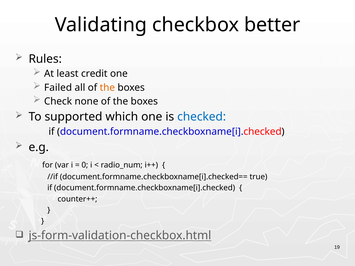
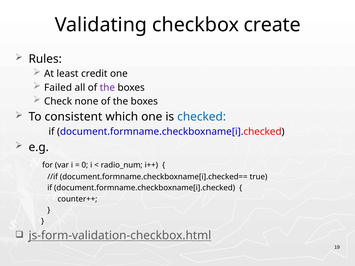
better: better -> create (272, 25)
the colour: orange -> purple (107, 88)
supported: supported -> consistent (73, 117)
